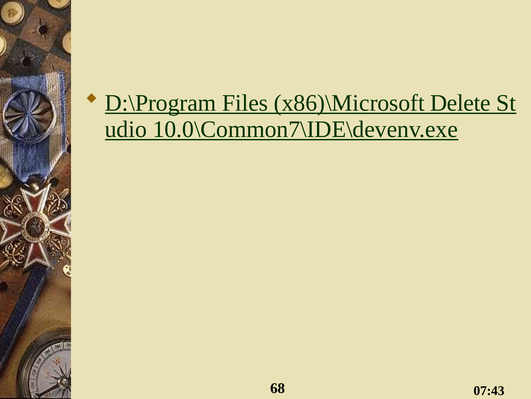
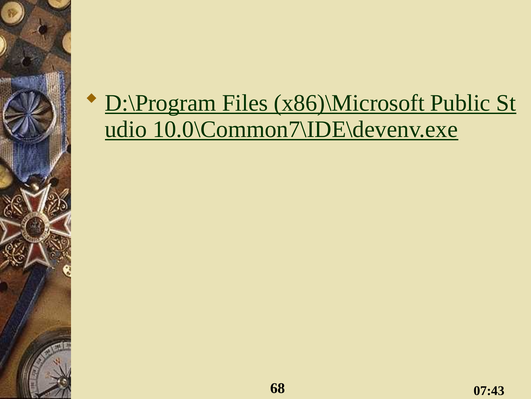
Delete: Delete -> Public (460, 103)
